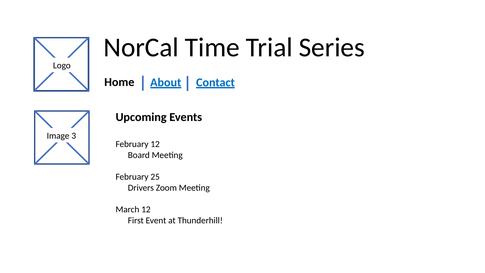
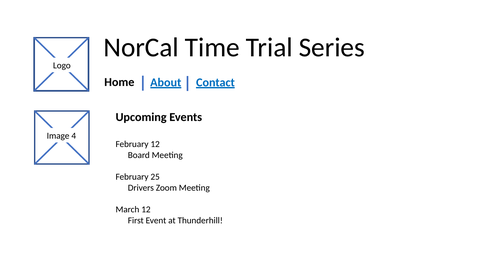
3: 3 -> 4 (74, 136)
